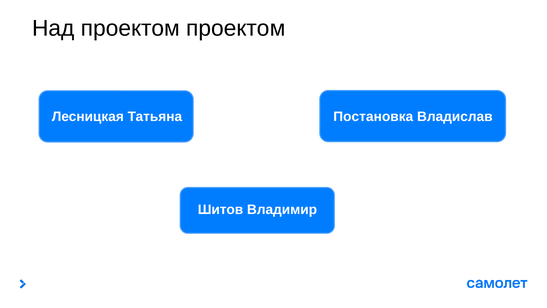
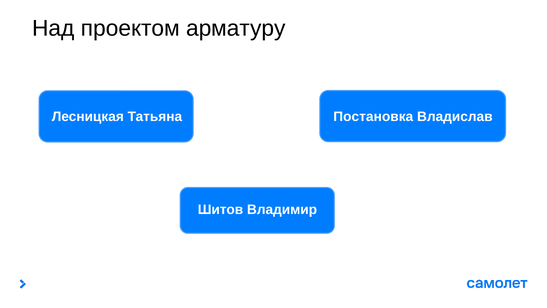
проектом проектом: проектом -> арматуру (236, 28)
